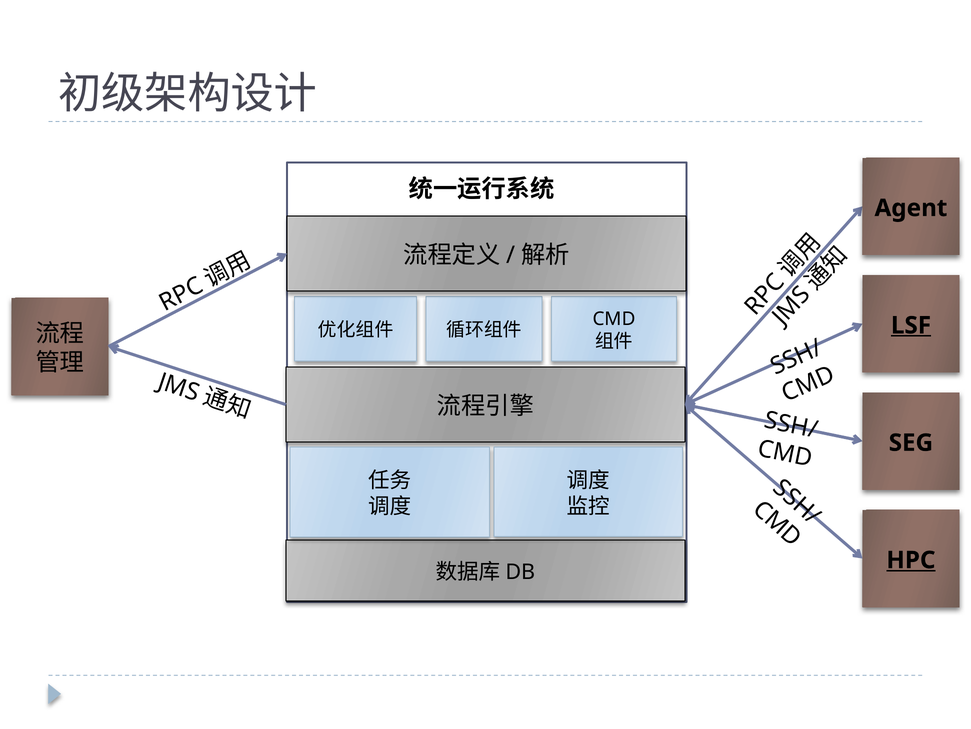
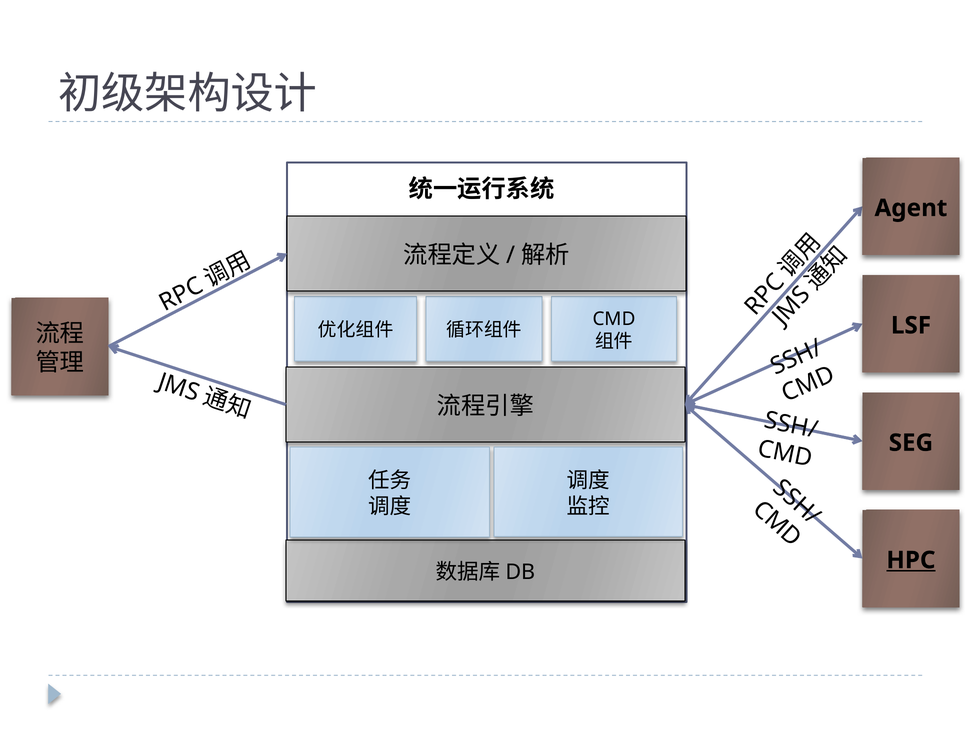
LSF underline: present -> none (911, 325)
